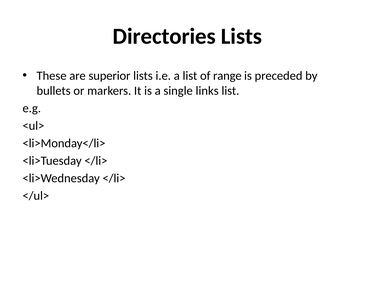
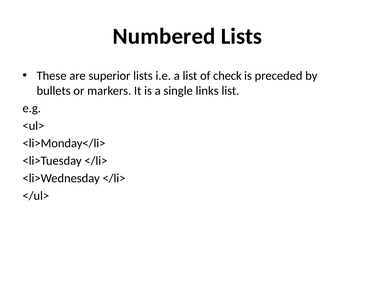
Directories: Directories -> Numbered (164, 36)
range: range -> check (227, 76)
